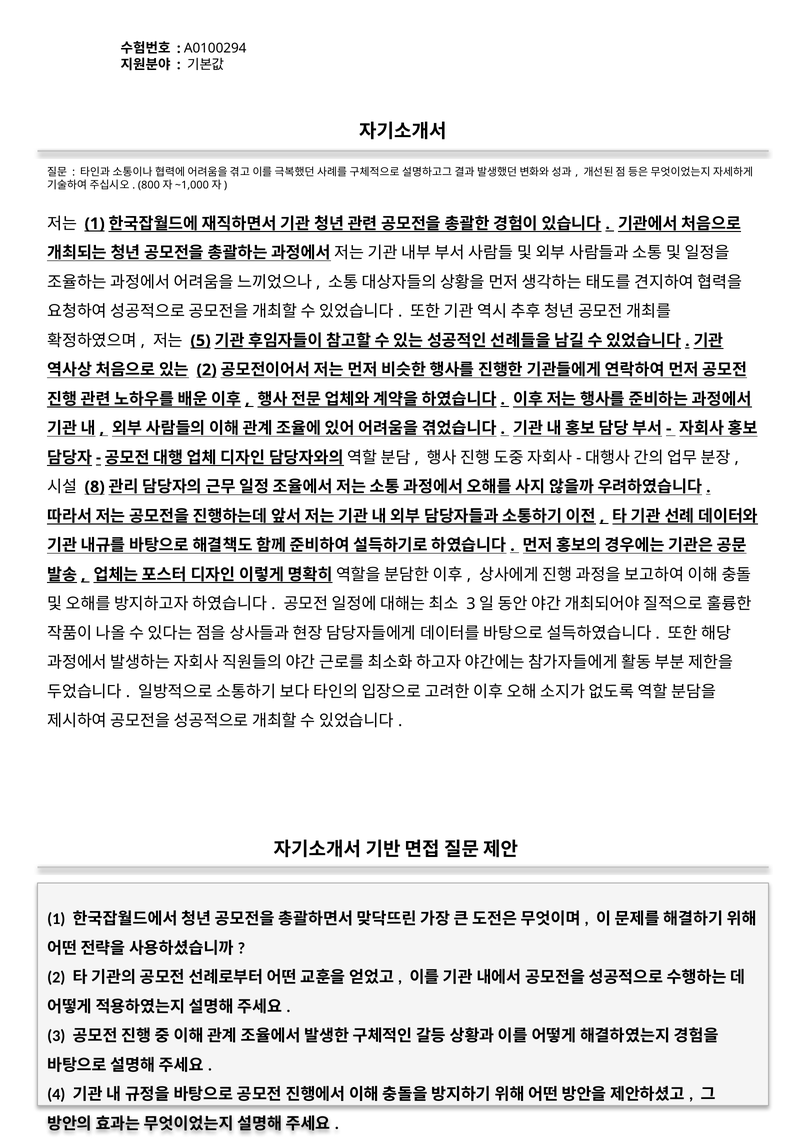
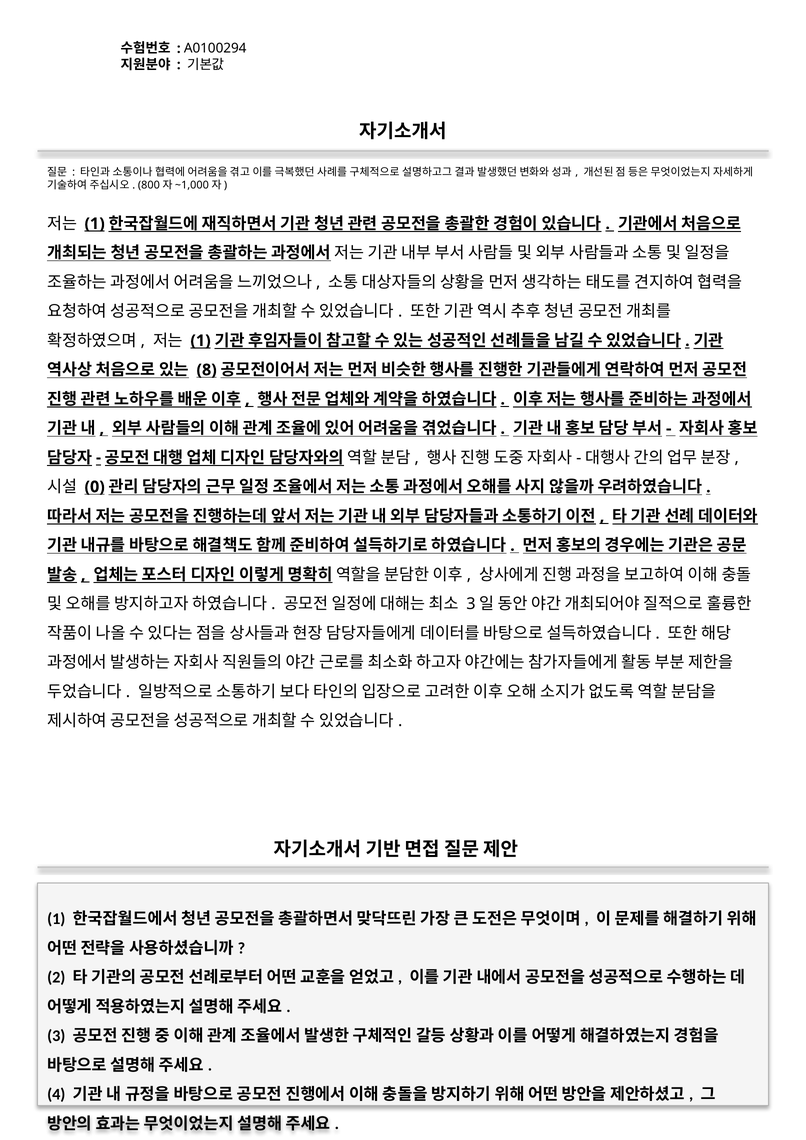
5: 5 -> 1 (201, 341)
2: 2 -> 8 (207, 370)
8: 8 -> 0 (95, 487)
